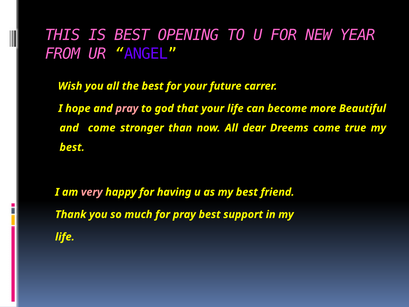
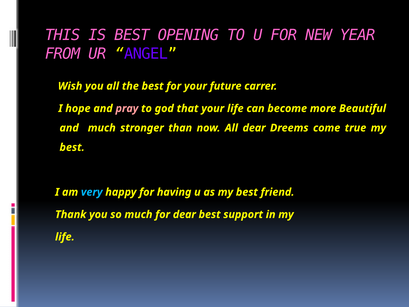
and come: come -> much (102, 128)
very colour: pink -> light blue (92, 192)
for pray: pray -> dear (184, 214)
